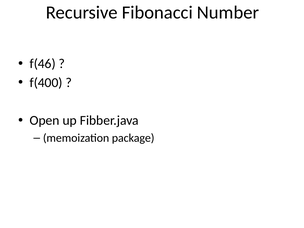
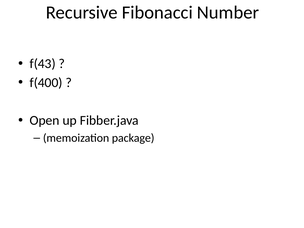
f(46: f(46 -> f(43 (43, 64)
